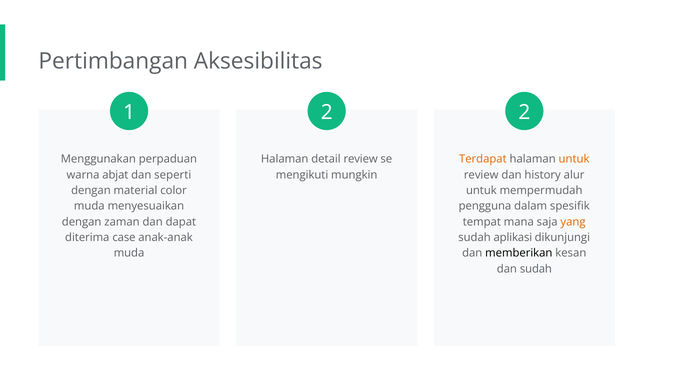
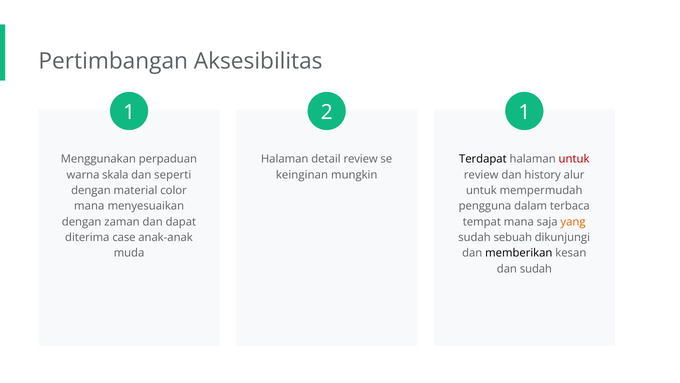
2 2: 2 -> 1 (524, 112)
Terdapat colour: orange -> black (483, 159)
untuk colour: orange -> red (574, 159)
abjat: abjat -> skala (115, 175)
mengikuti: mengikuti -> keinginan (302, 175)
muda: muda -> mana (89, 206)
spesifik: spesifik -> terbaca (570, 206)
aplikasi: aplikasi -> sebuah (513, 237)
